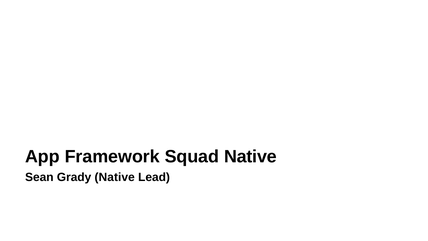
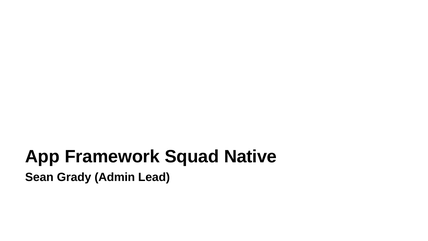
Grady Native: Native -> Admin (115, 177)
